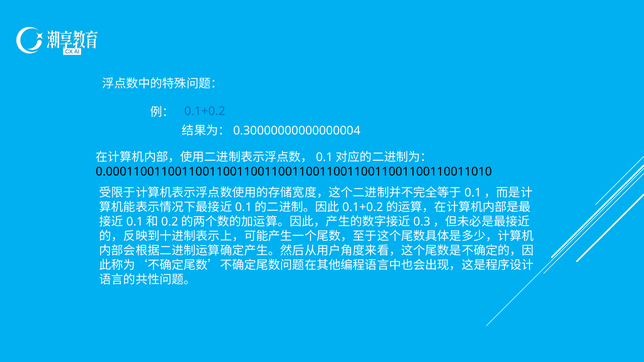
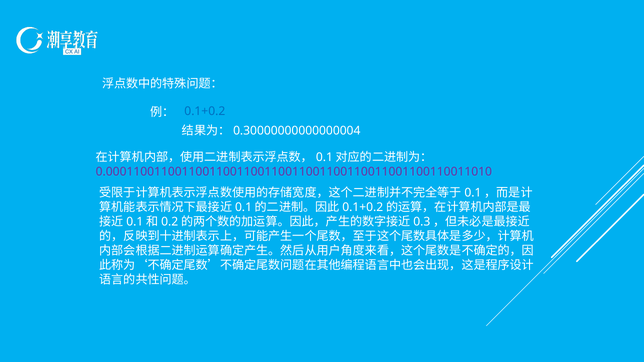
0.00011001100110011001100110011001100110011001100110011010 colour: black -> purple (294, 172)
